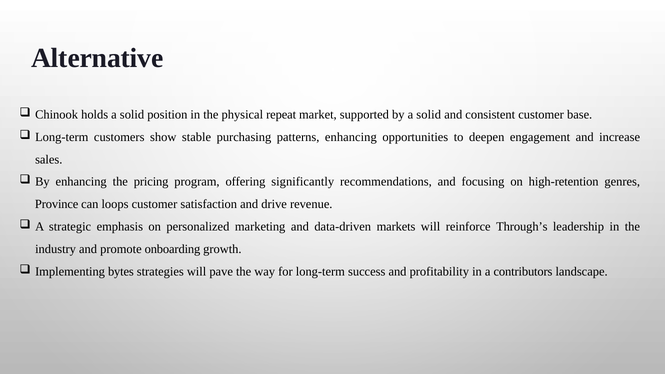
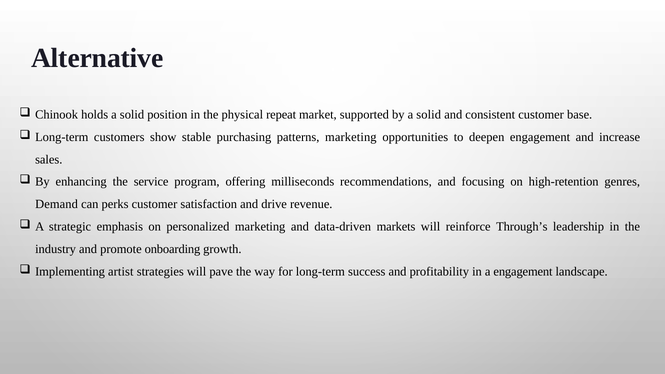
patterns enhancing: enhancing -> marketing (351, 137)
pricing: pricing -> service (151, 182)
significantly: significantly -> milliseconds (303, 182)
Province: Province -> Demand (57, 204)
loops: loops -> perks (115, 204)
bytes: bytes -> artist (121, 272)
a contributors: contributors -> engagement (523, 272)
